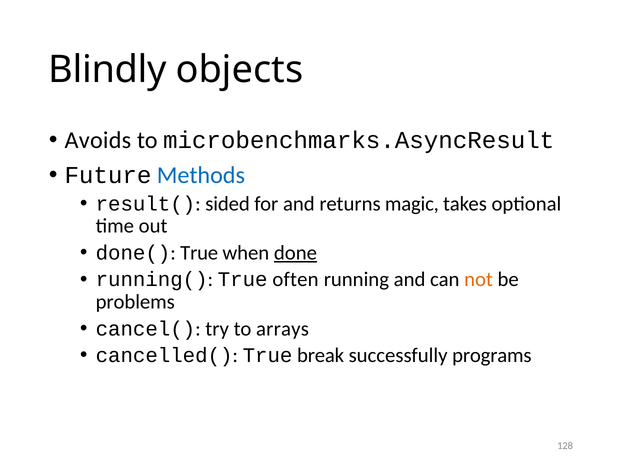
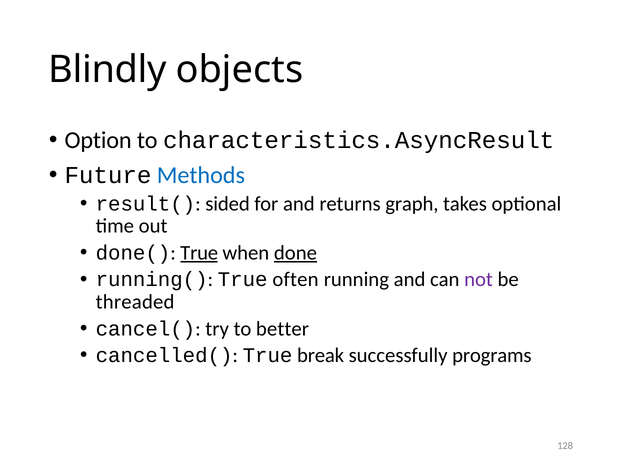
Avoids: Avoids -> Option (98, 140)
microbenchmarks.AsyncResult: microbenchmarks.AsyncResult -> characteristics.AsyncResult (359, 140)
magic: magic -> graph (412, 203)
True underline: none -> present (199, 253)
not colour: orange -> purple (479, 279)
problems: problems -> threaded (135, 302)
arrays: arrays -> better (283, 328)
